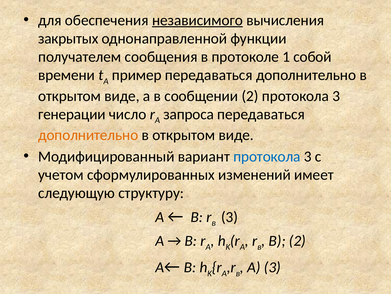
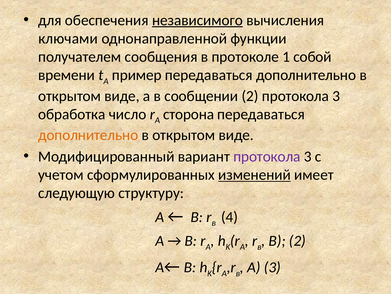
закрытых: закрытых -> ключами (68, 38)
генерации: генерации -> обработка (72, 114)
запроса: запроса -> сторона (189, 114)
протокола colour: blue -> purple (267, 156)
изменений underline: none -> present (255, 174)
в 3: 3 -> 4 (230, 216)
